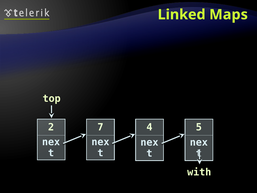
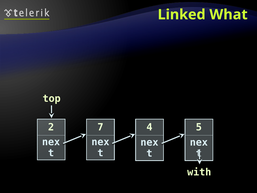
Maps: Maps -> What (229, 15)
